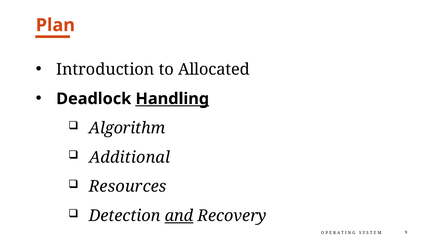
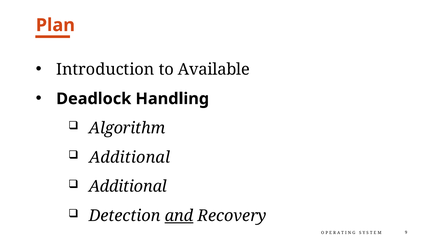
Allocated: Allocated -> Available (214, 70)
Handling underline: present -> none (172, 99)
Resources: Resources -> Additional (128, 187)
